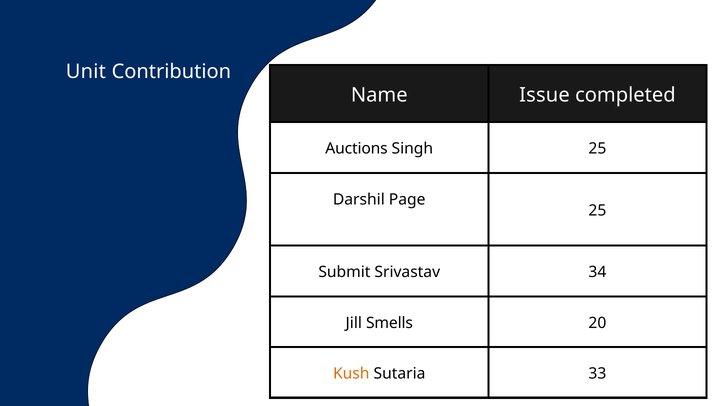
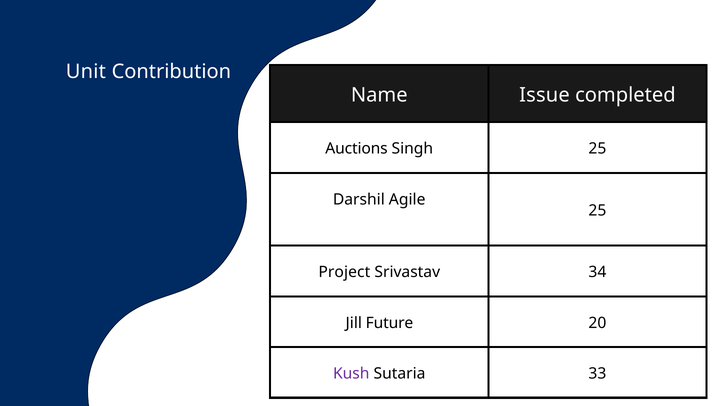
Page: Page -> Agile (407, 200)
Submit: Submit -> Project (344, 272)
Smells: Smells -> Future (390, 323)
Kush colour: orange -> purple (351, 374)
